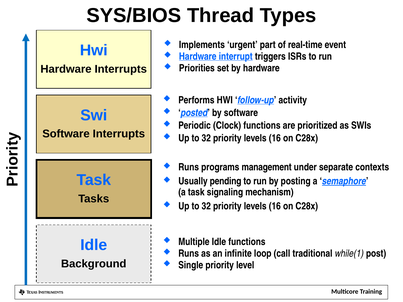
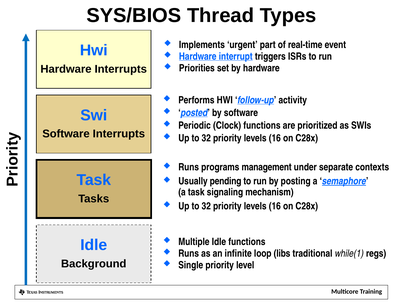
call: call -> libs (282, 254)
post: post -> regs (376, 254)
